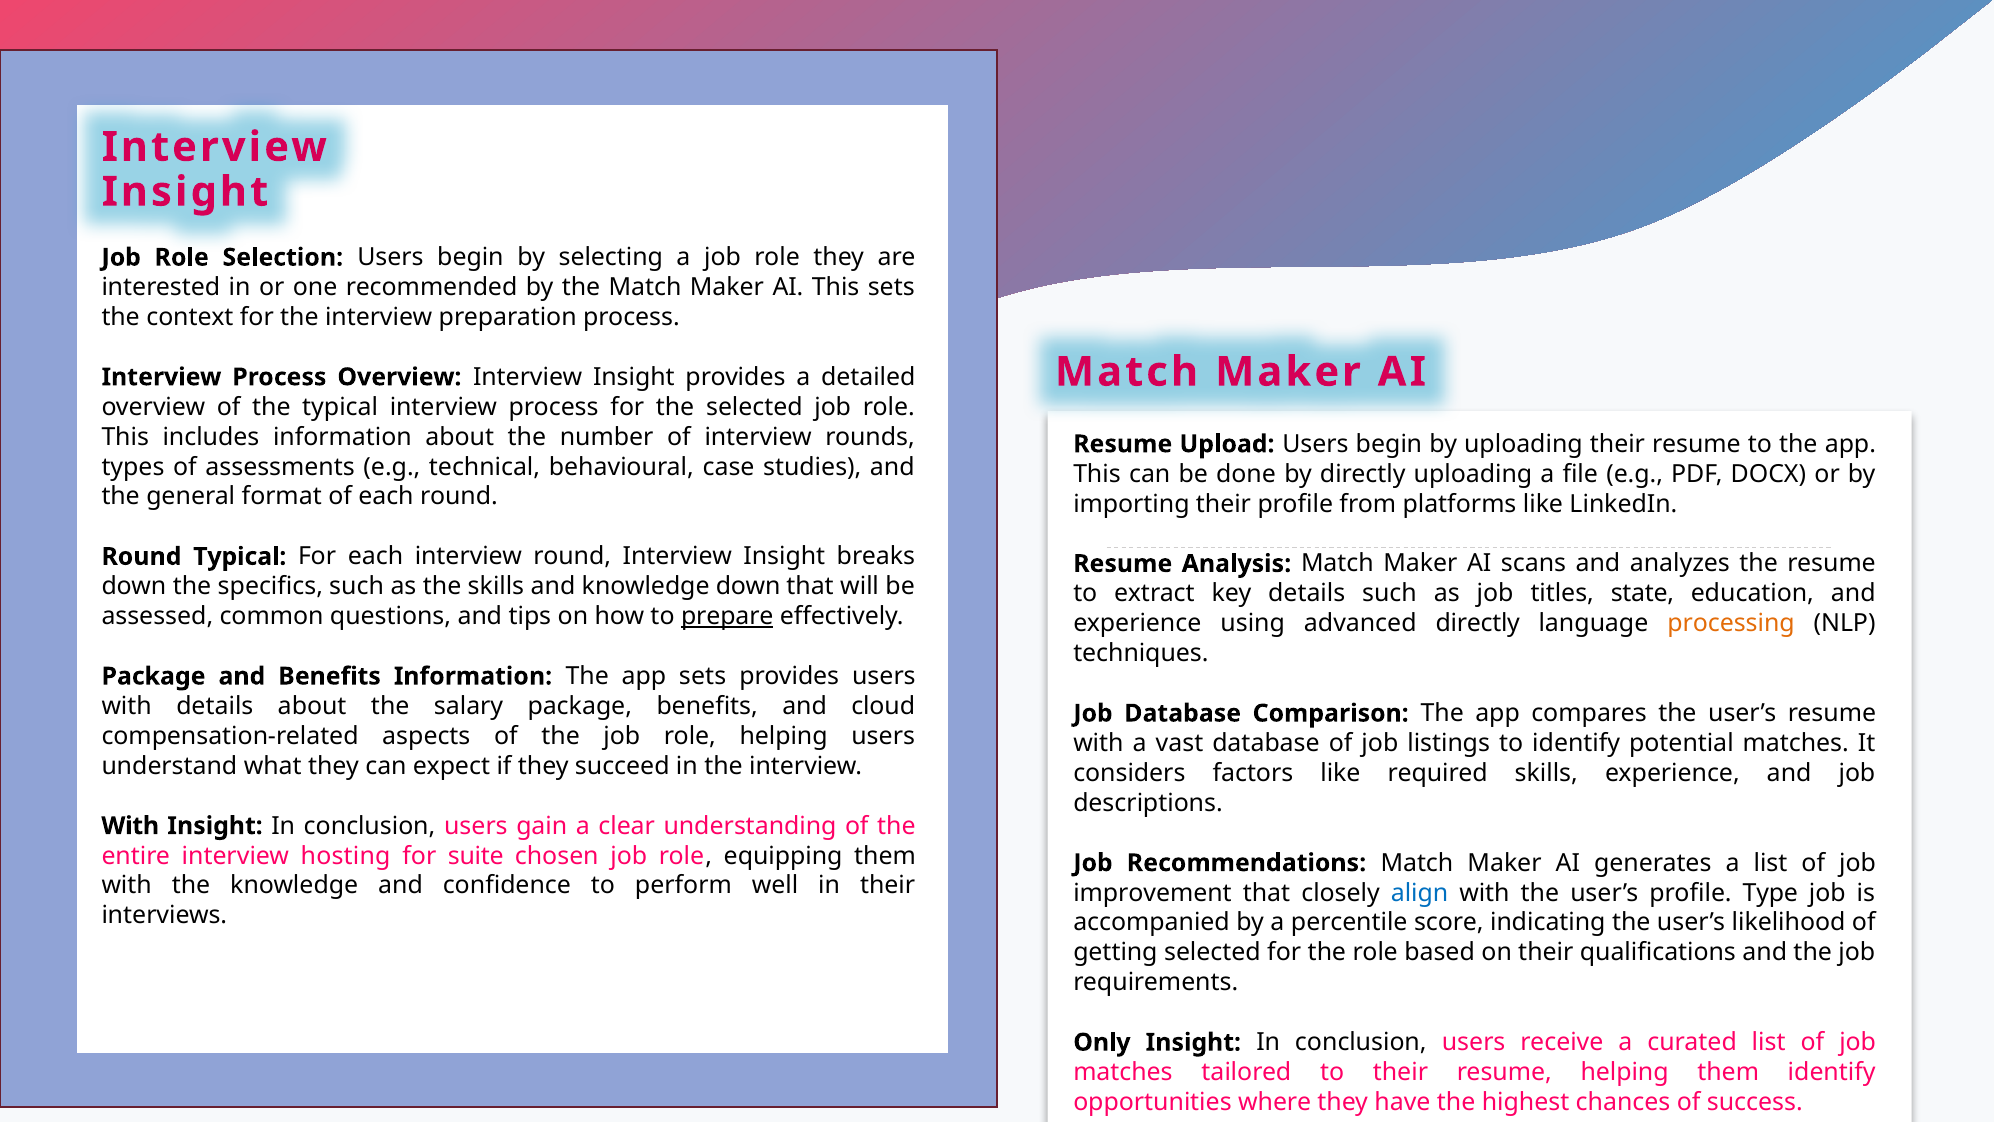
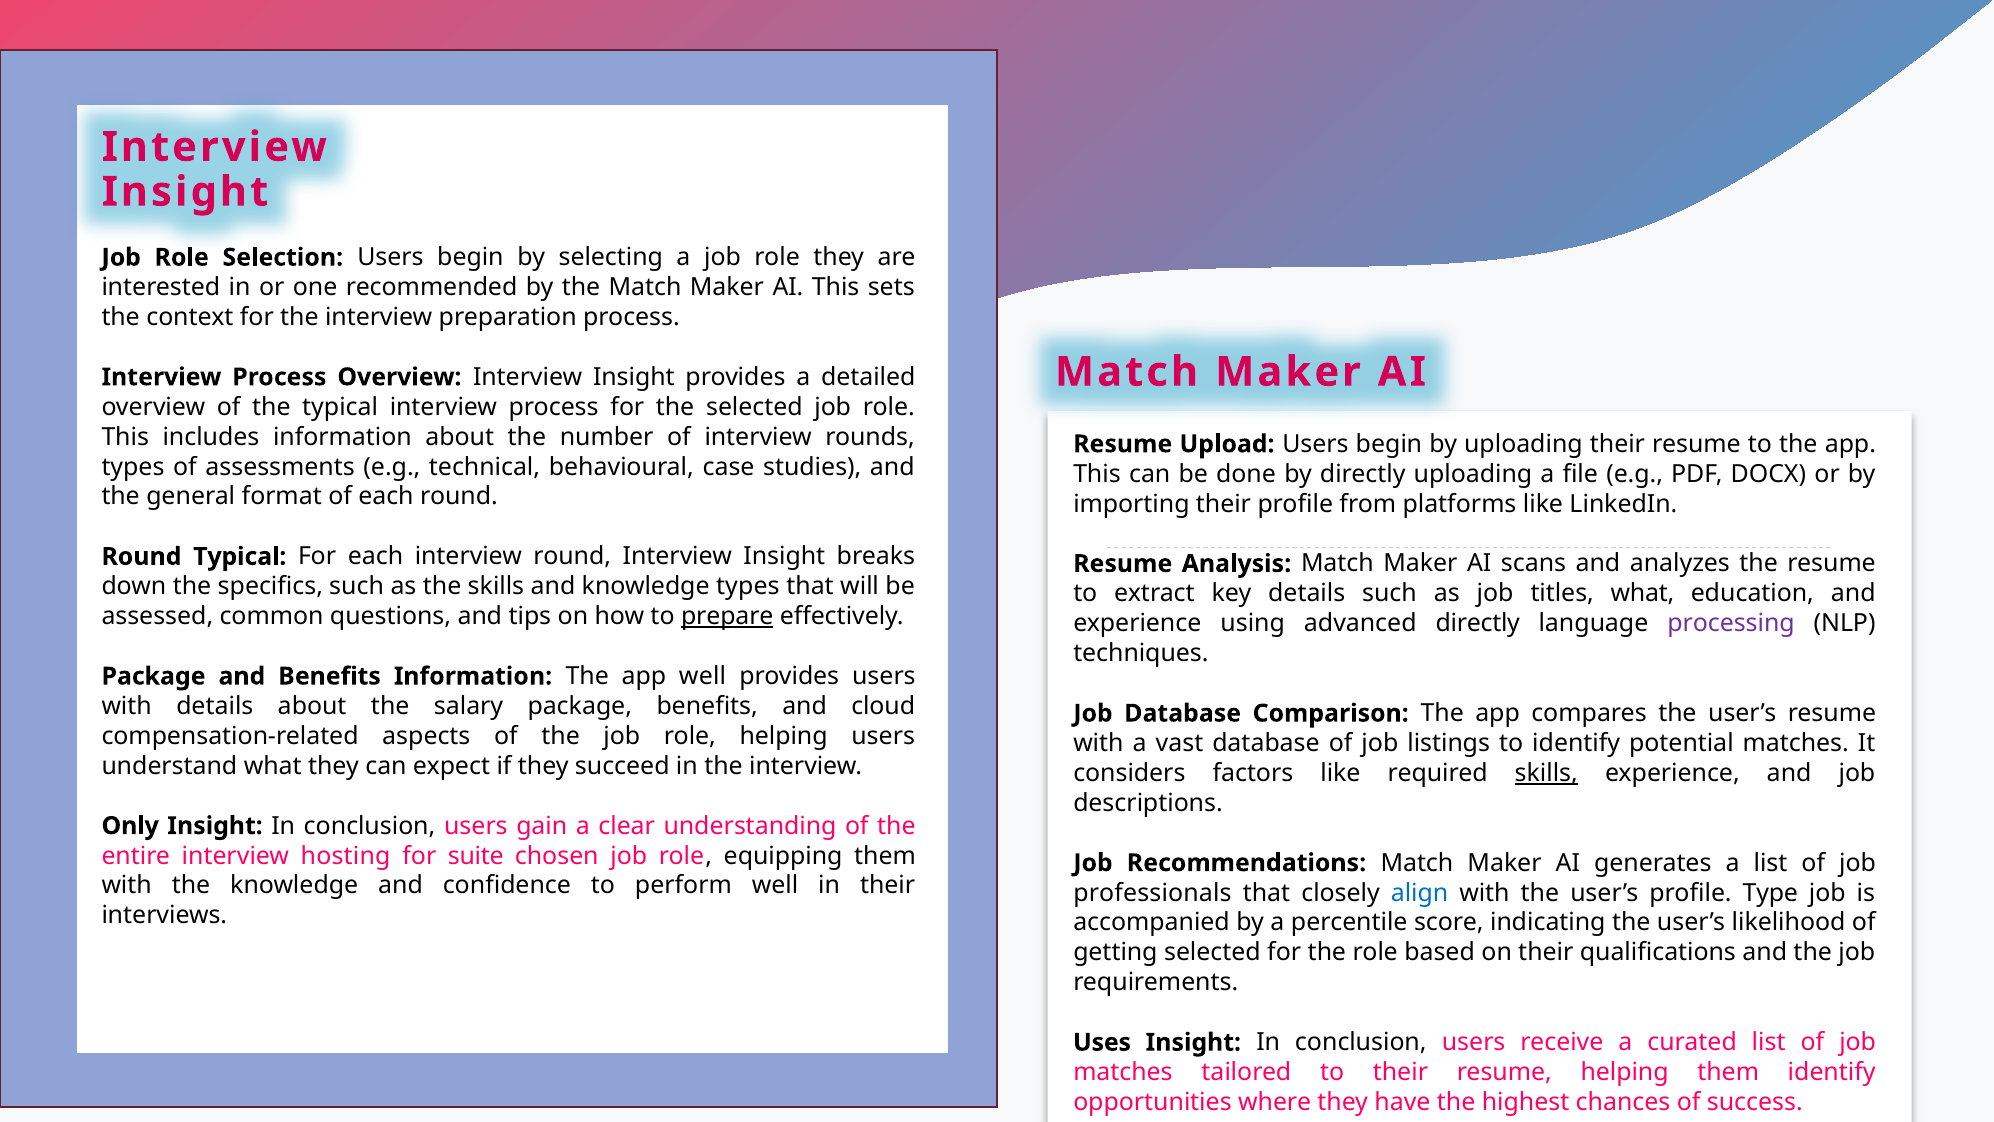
knowledge down: down -> types (748, 586)
titles state: state -> what (1642, 593)
processing colour: orange -> purple (1731, 623)
app sets: sets -> well (703, 676)
skills underline: none -> present (1546, 773)
With: With -> Only (130, 826)
improvement: improvement -> professionals (1152, 893)
Only: Only -> Uses (1102, 1042)
